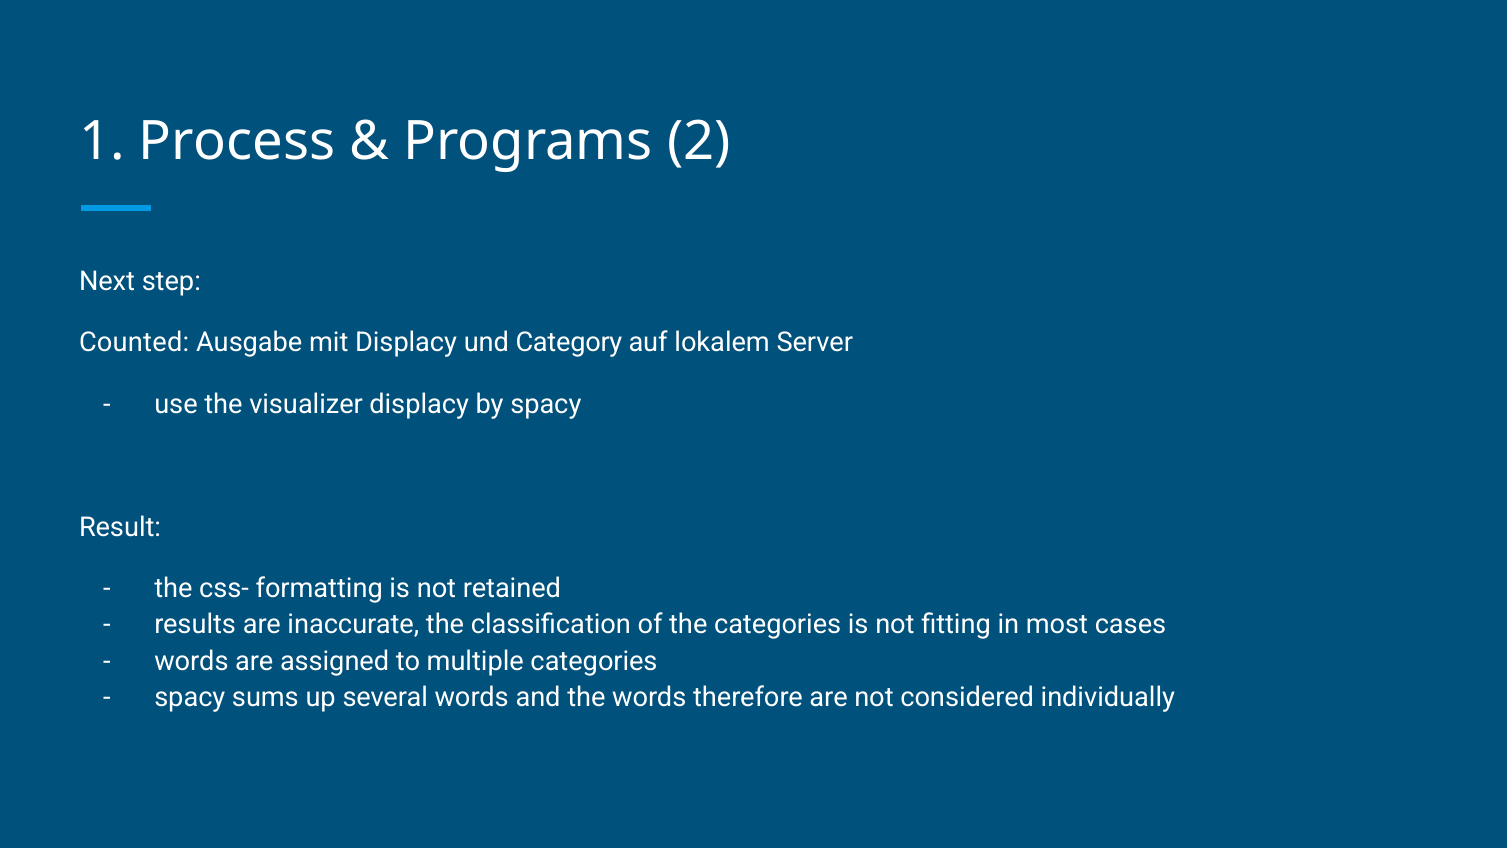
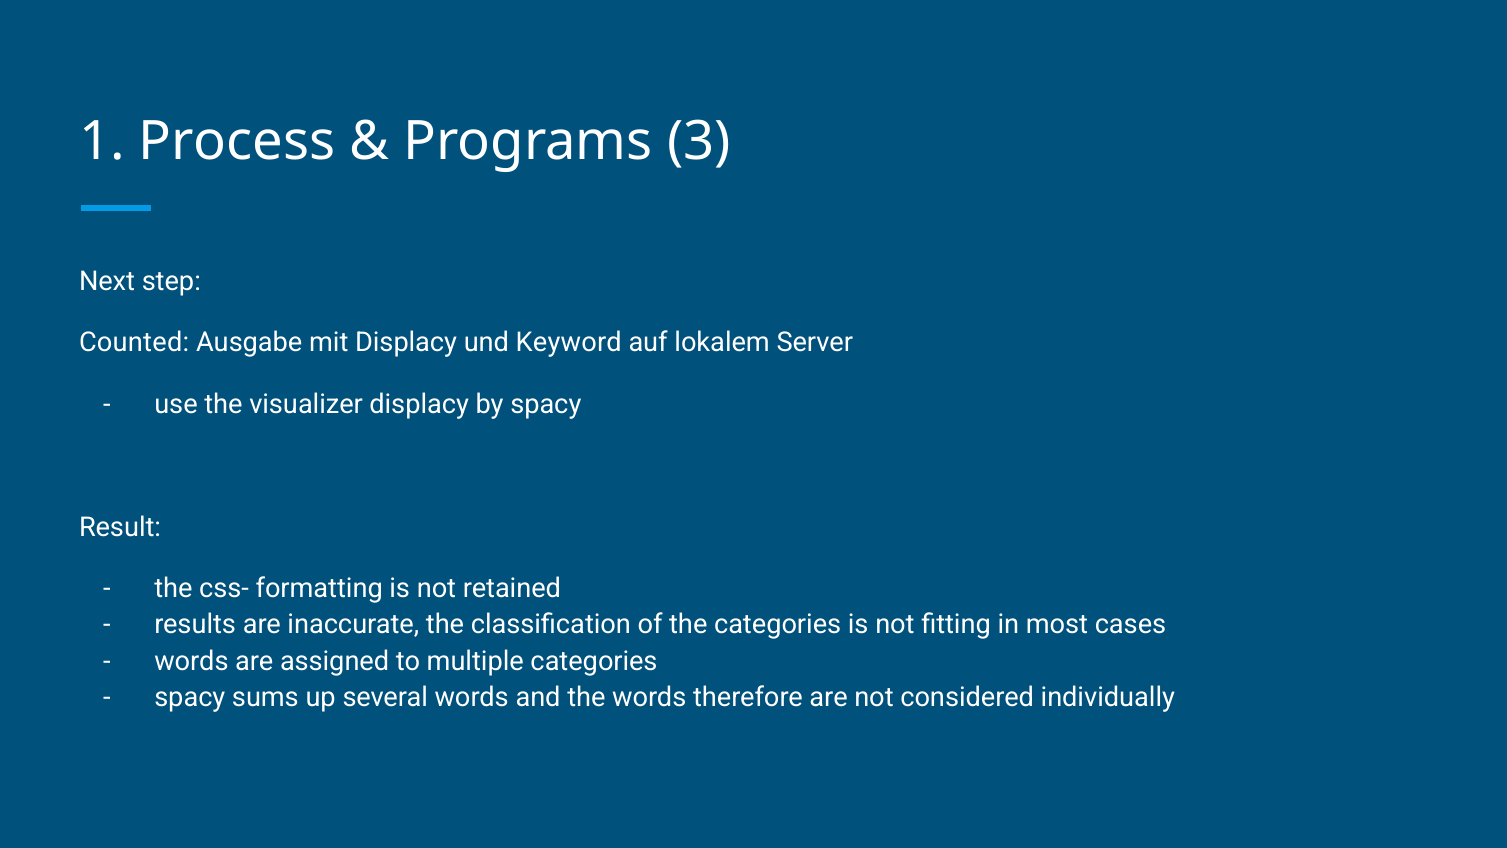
2: 2 -> 3 (699, 142)
Category: Category -> Keyword (569, 343)
